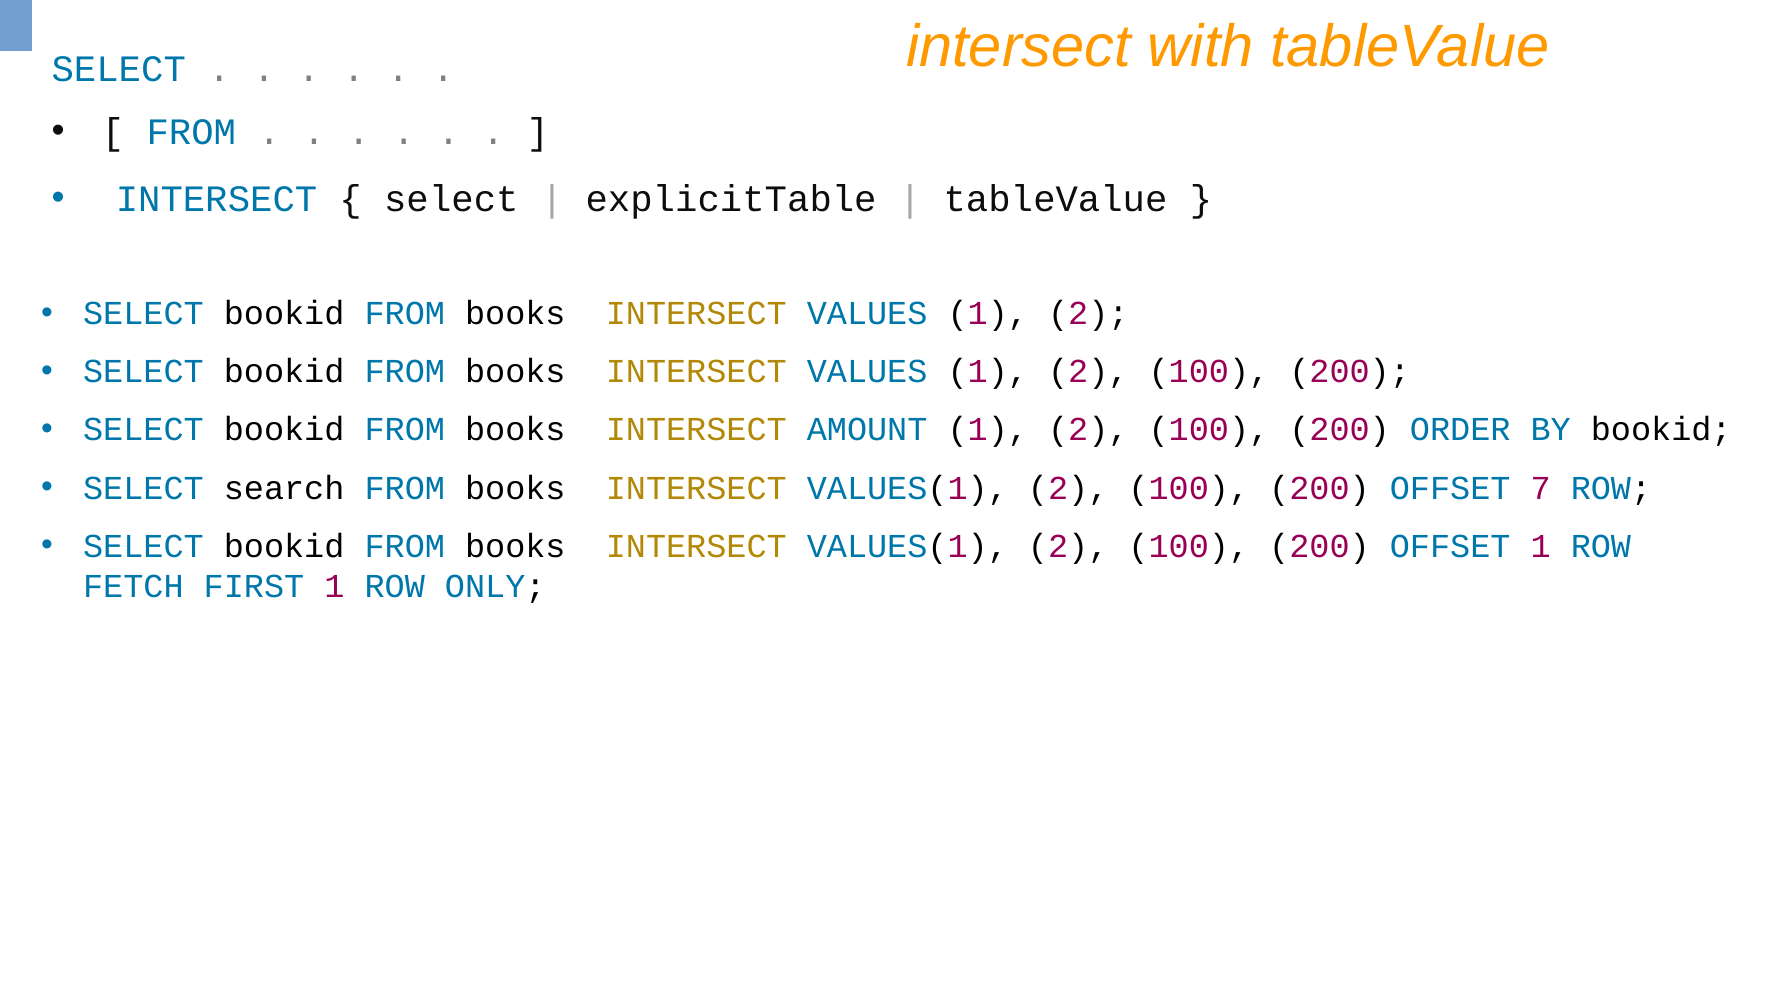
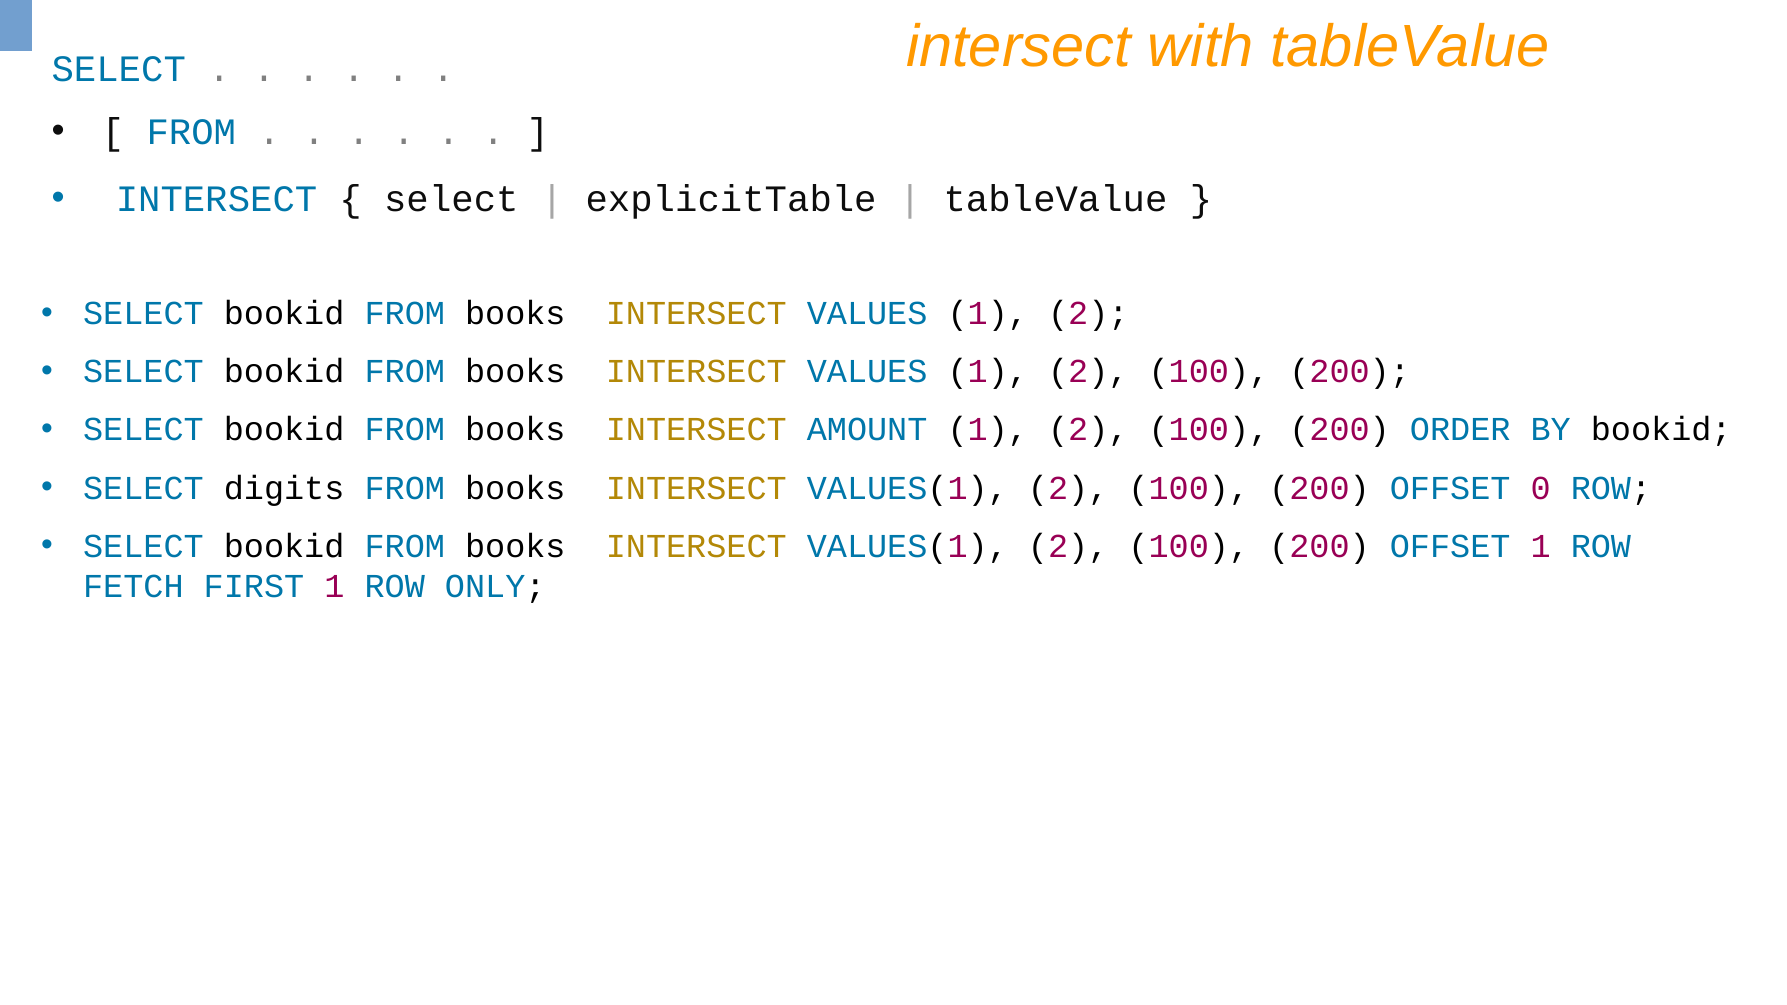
search: search -> digits (284, 488)
7: 7 -> 0 (1541, 488)
